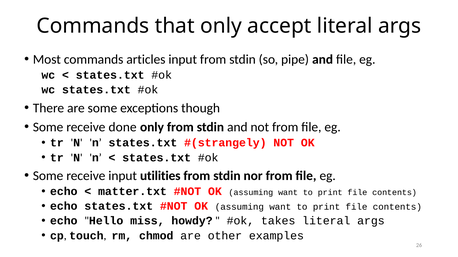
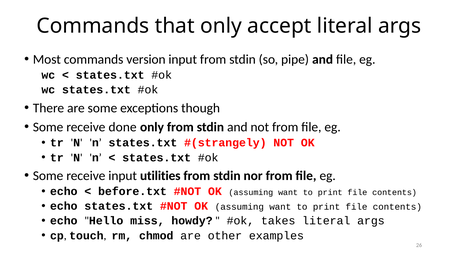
articles: articles -> version (146, 60)
matter.txt: matter.txt -> before.txt (132, 192)
